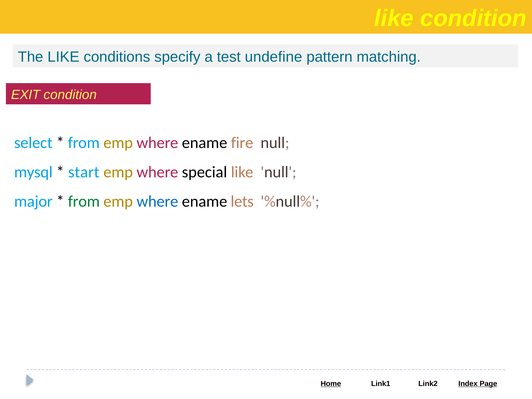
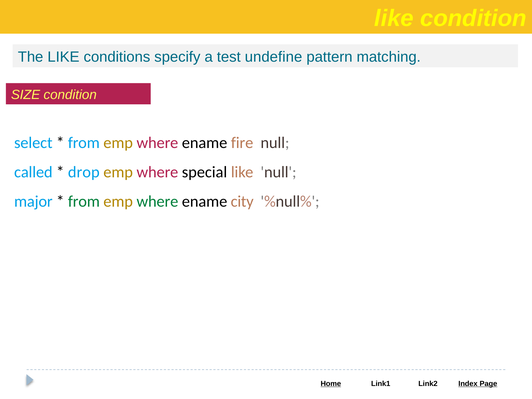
EXIT: EXIT -> SIZE (26, 95)
mysql: mysql -> called (33, 172)
start: start -> drop (84, 172)
where colour: blue -> green (157, 201)
lets: lets -> city (242, 201)
